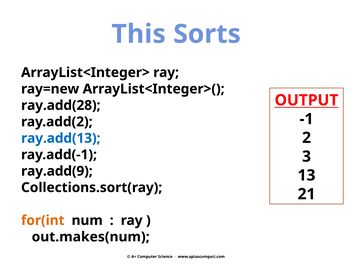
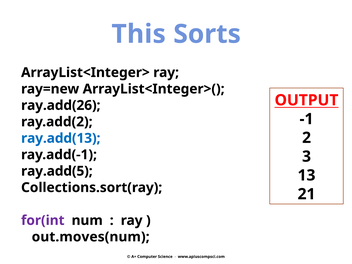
ray.add(28: ray.add(28 -> ray.add(26 (61, 105)
ray.add(9: ray.add(9 -> ray.add(5 (57, 171)
for(int colour: orange -> purple (43, 220)
out.makes(num: out.makes(num -> out.moves(num (91, 237)
